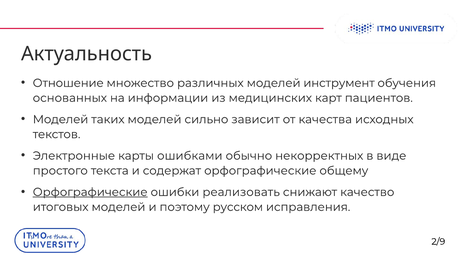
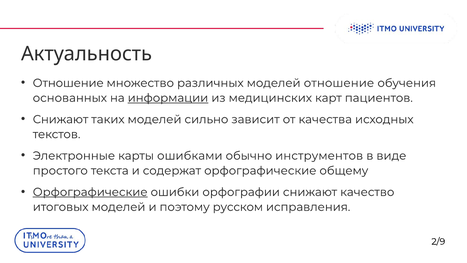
моделей инструмент: инструмент -> отношение (339, 83)
информации underline: none -> present (168, 98)
Моделей: Моделей -> Снижают (61, 119)
некорректных: некорректных -> инструментов (319, 156)
реализовать: реализовать -> орфографии (241, 192)
